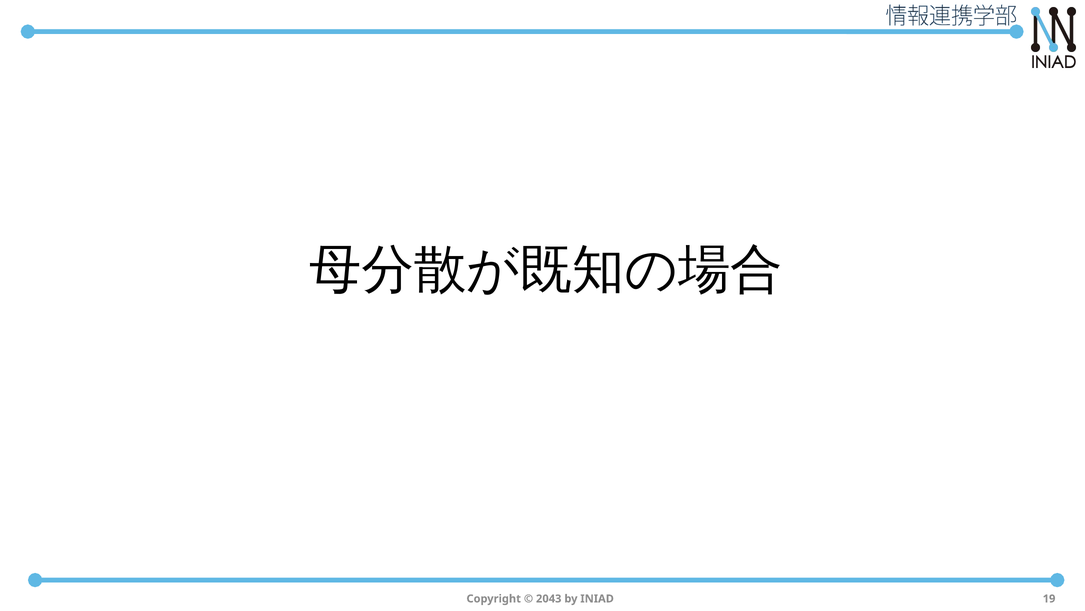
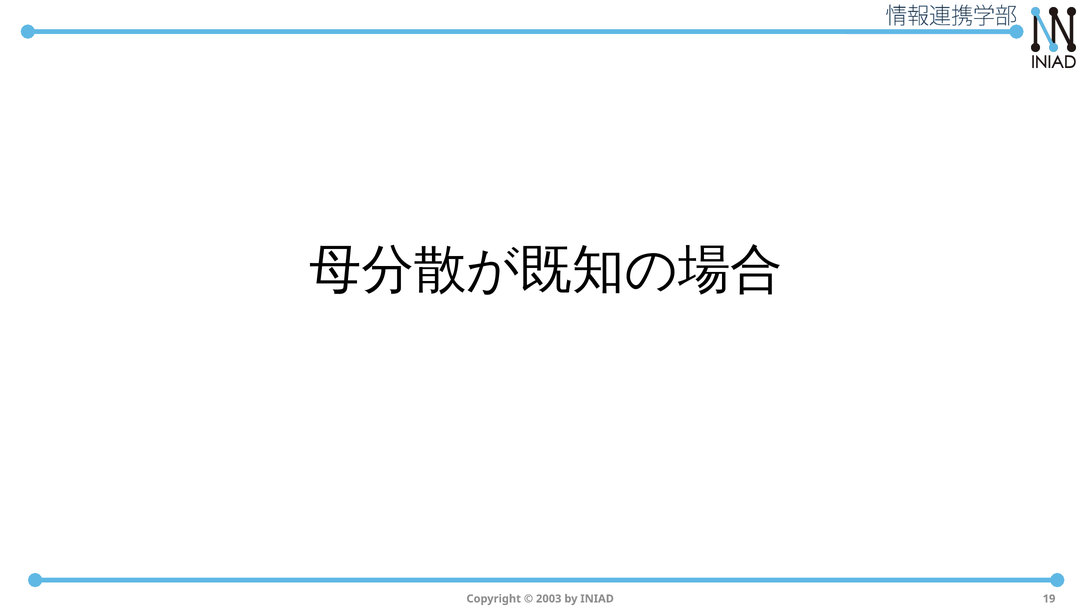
2043: 2043 -> 2003 (549, 598)
